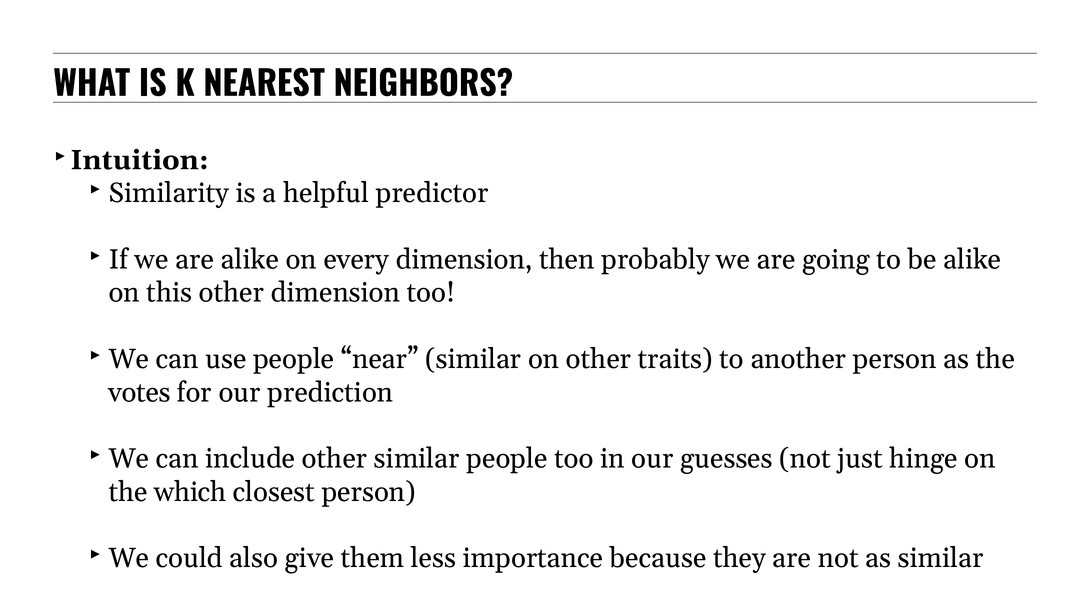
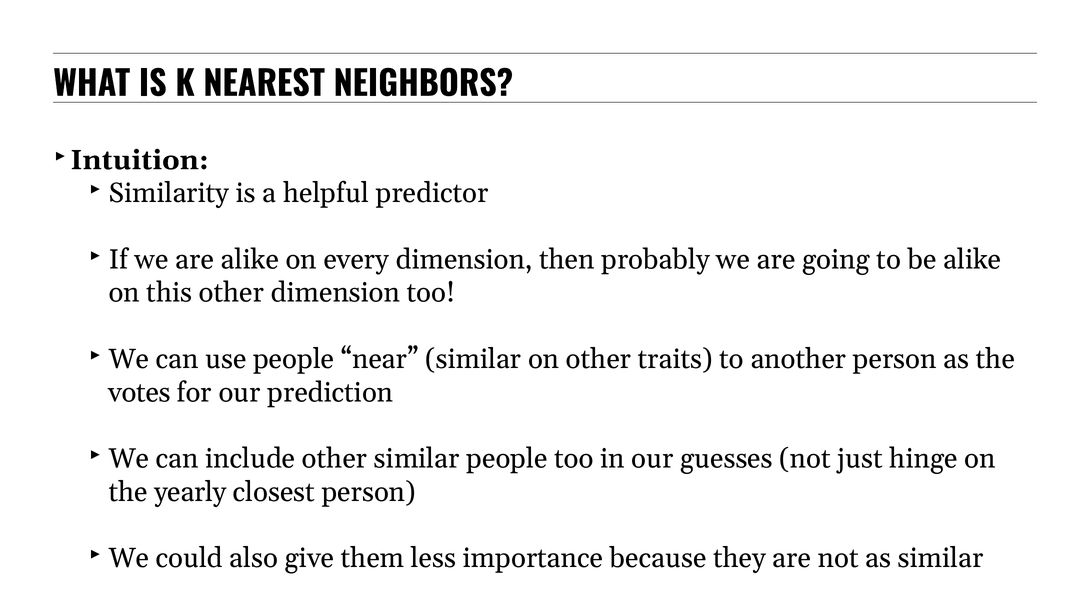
which: which -> yearly (190, 492)
